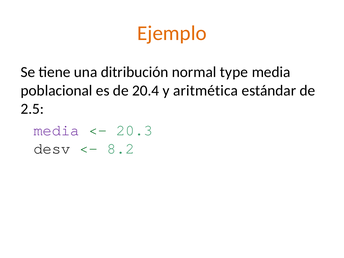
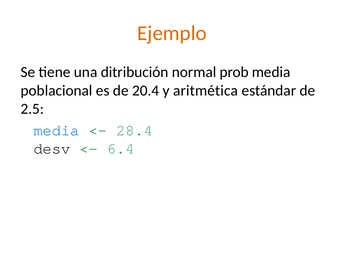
type: type -> prob (234, 72)
media colour: purple -> blue (56, 130)
20.3: 20.3 -> 28.4 (135, 130)
8.2: 8.2 -> 6.4 (121, 149)
